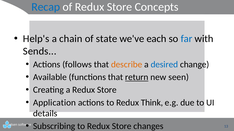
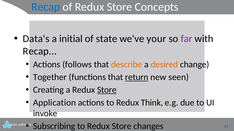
Help's: Help's -> Data's (36, 39)
chain: chain -> initial (71, 39)
each: each -> your (156, 39)
far colour: blue -> purple (187, 39)
Sends: Sends -> Recap (40, 51)
desired colour: blue -> orange (164, 65)
Available: Available -> Together (50, 78)
Store underline: none -> present (107, 90)
details: details -> invoke (45, 114)
